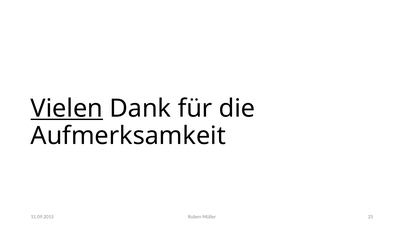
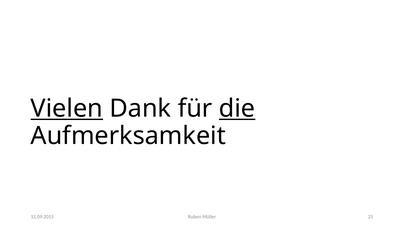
die underline: none -> present (237, 109)
